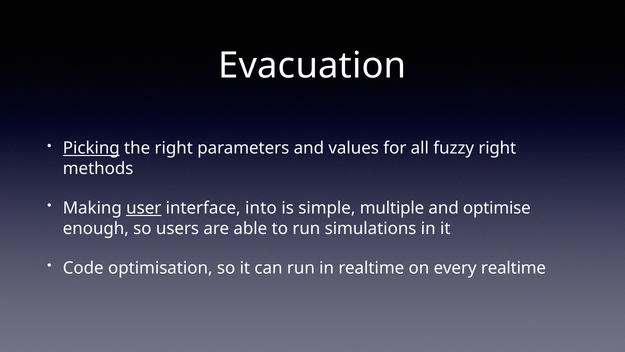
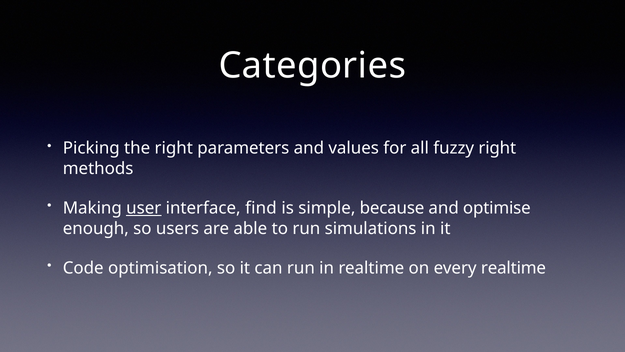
Evacuation: Evacuation -> Categories (312, 66)
Picking underline: present -> none (91, 148)
into: into -> find (261, 208)
multiple: multiple -> because (392, 208)
